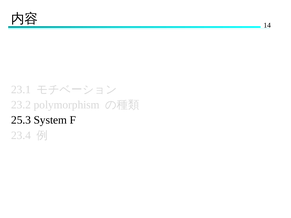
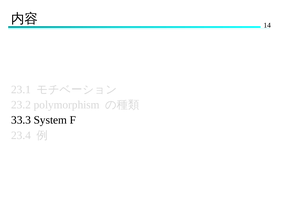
25.3: 25.3 -> 33.3 (21, 120)
